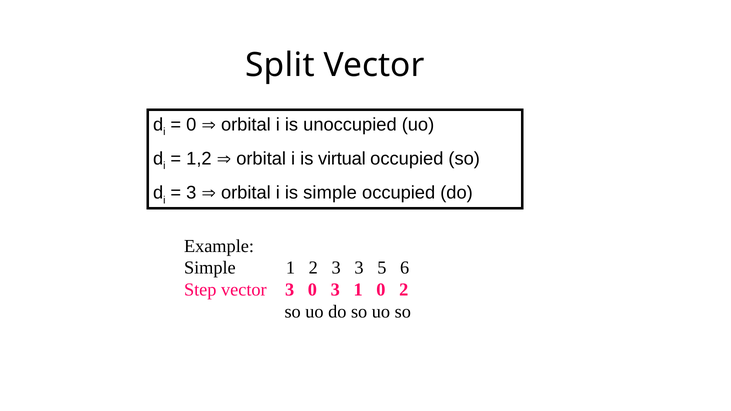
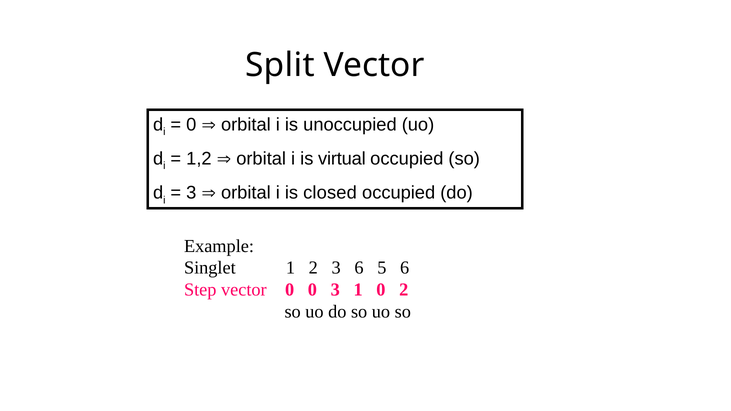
is simple: simple -> closed (330, 193)
Simple: Simple -> Singlet (210, 268)
3 3: 3 -> 6 (359, 268)
vector 3: 3 -> 0 (290, 290)
